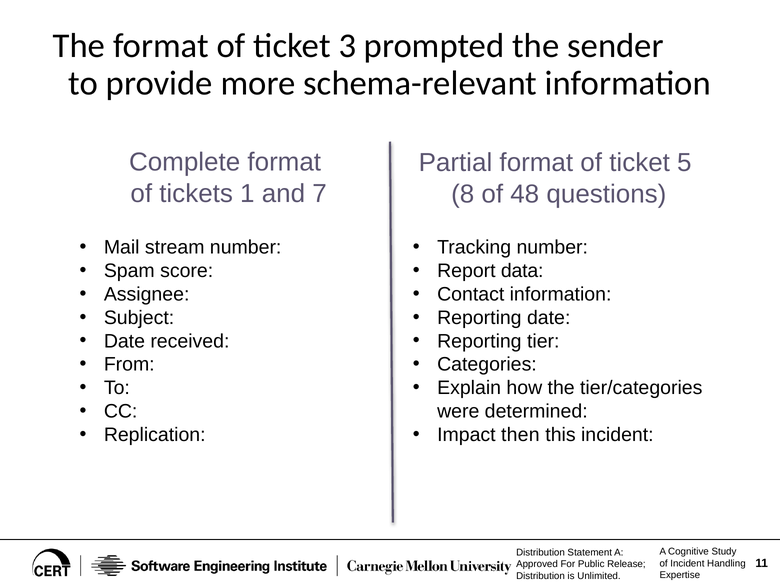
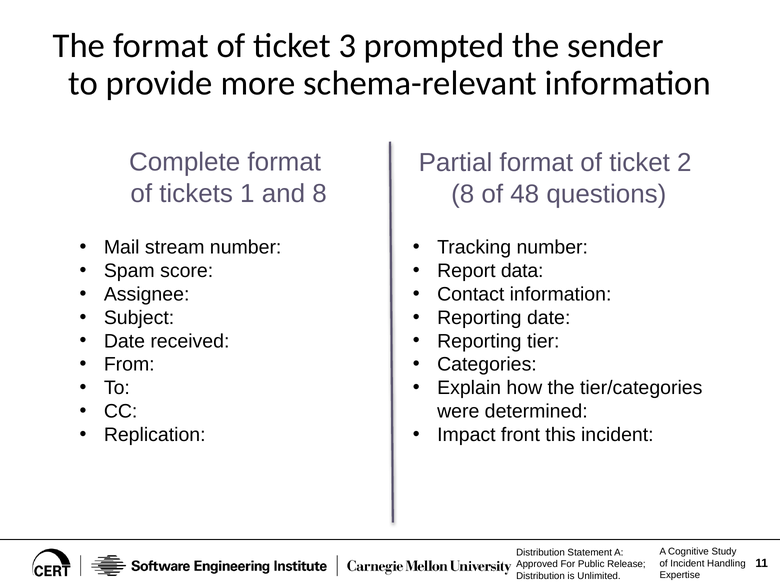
5: 5 -> 2 (684, 163)
and 7: 7 -> 8 (320, 194)
then: then -> front (520, 435)
